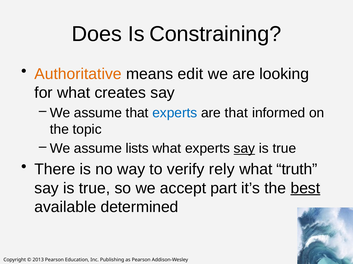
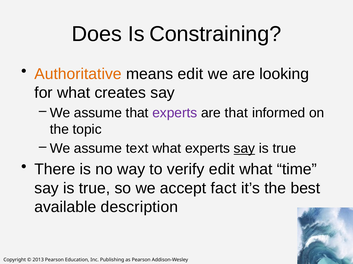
experts colour: blue -> purple (175, 113)
lists: lists -> text (137, 149)
verify rely: rely -> edit (222, 170)
truth: truth -> time (297, 170)
part: part -> fact (224, 189)
best underline: present -> none (305, 189)
determined: determined -> description (139, 207)
